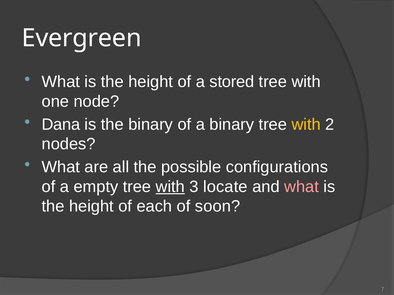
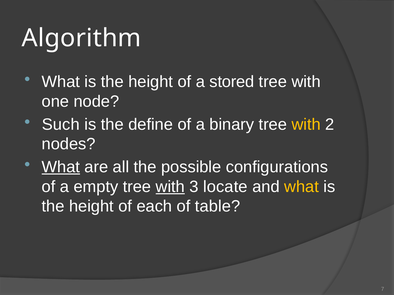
Evergreen: Evergreen -> Algorithm (81, 38)
Dana: Dana -> Such (61, 125)
the binary: binary -> define (151, 125)
What underline: none -> present (61, 167)
what colour: pink -> yellow (302, 187)
soon: soon -> table (218, 207)
